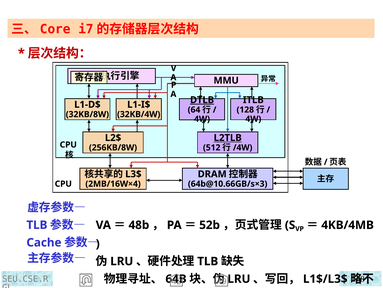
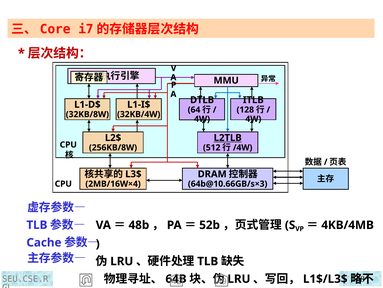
DTLB underline: present -> none (202, 100)
